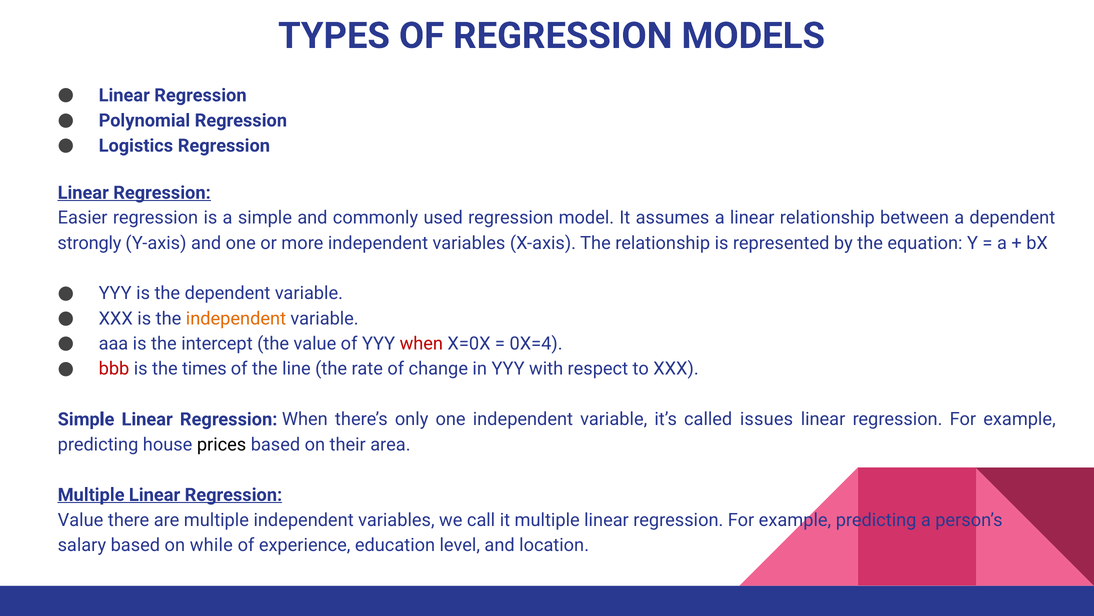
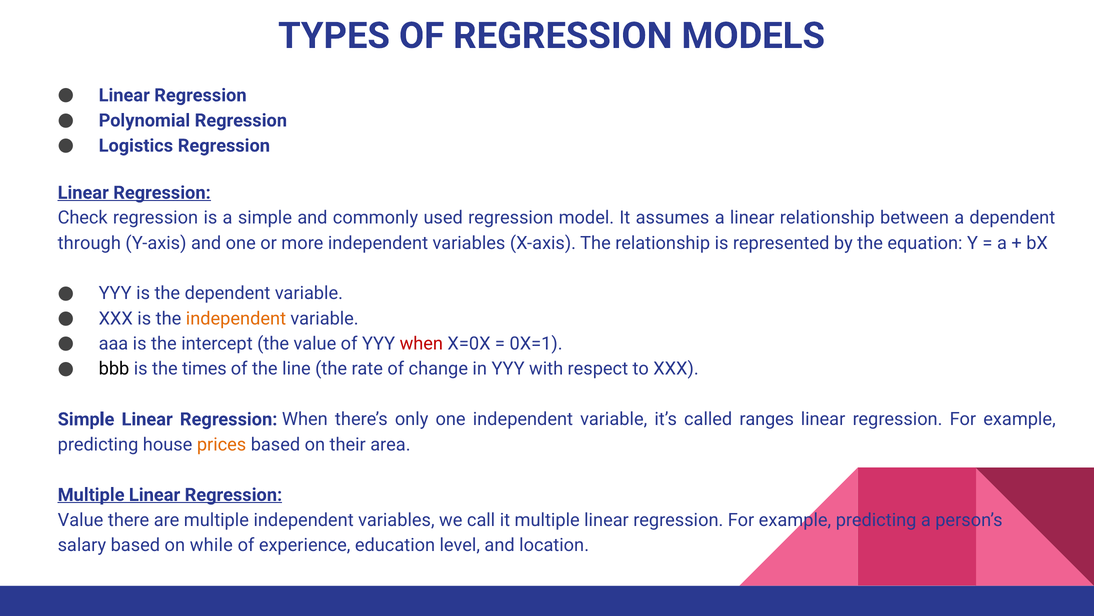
Easier: Easier -> Check (83, 218)
strongly: strongly -> through (89, 243)
0X=4: 0X=4 -> 0X=1 (536, 343)
bbb colour: red -> black (114, 369)
issues: issues -> ranges (767, 419)
prices colour: black -> orange (222, 444)
